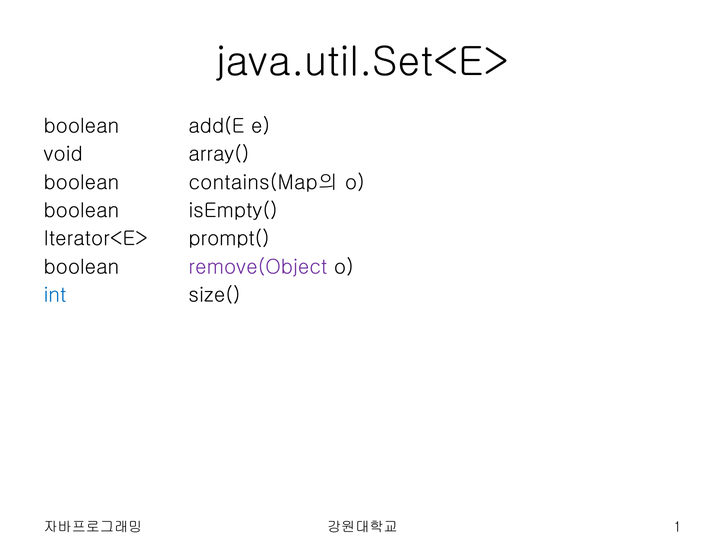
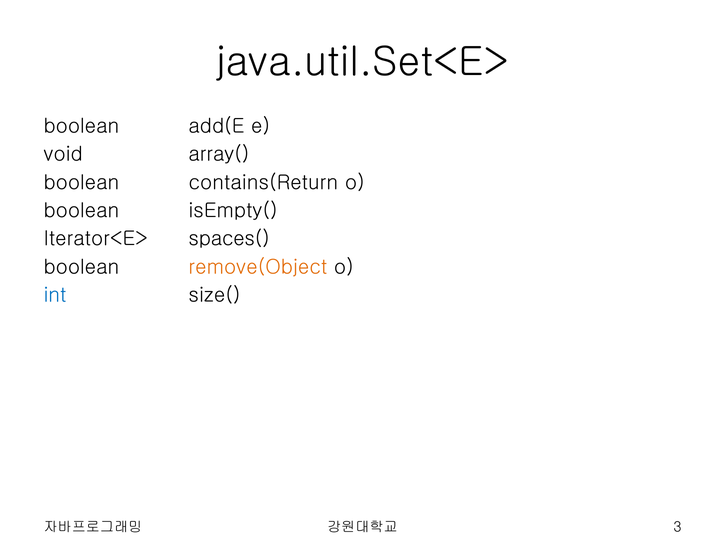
contains(Map의: contains(Map의 -> contains(Return (263, 182)
prompt(: prompt( -> spaces( (229, 239)
remove(Object colour: purple -> orange (258, 267)
1: 1 -> 3 (677, 527)
